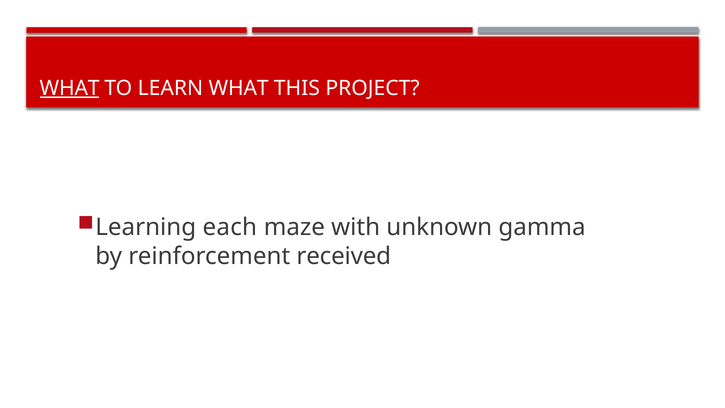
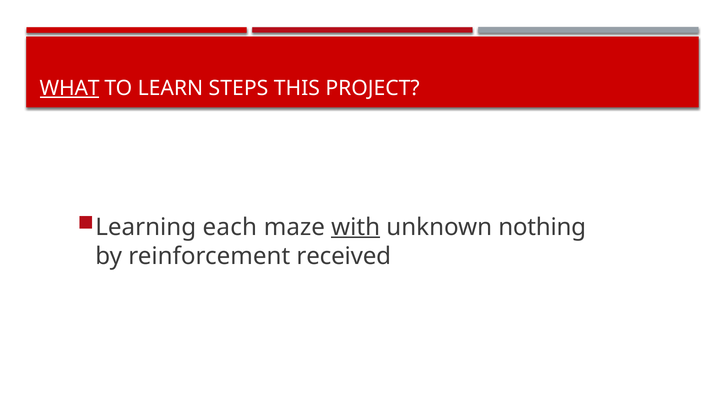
LEARN WHAT: WHAT -> STEPS (238, 88)
with underline: none -> present (356, 227)
gamma: gamma -> nothing (542, 227)
